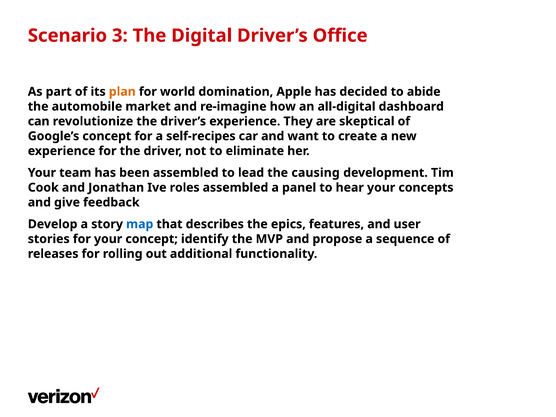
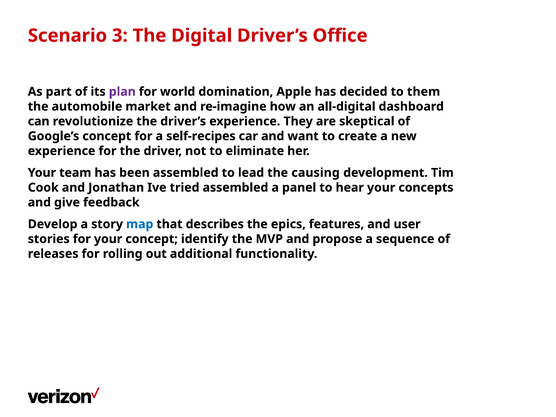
plan colour: orange -> purple (122, 92)
abide: abide -> them (424, 92)
roles: roles -> tried (185, 188)
